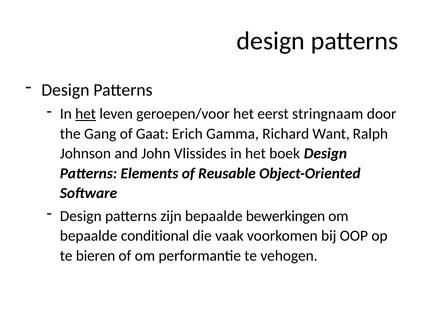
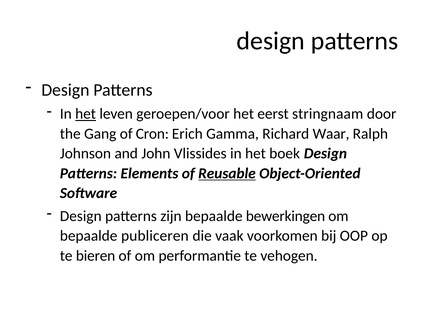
Gaat: Gaat -> Cron (152, 134)
Want: Want -> Waar (331, 134)
Reusable underline: none -> present (227, 173)
conditional: conditional -> publiceren (155, 236)
